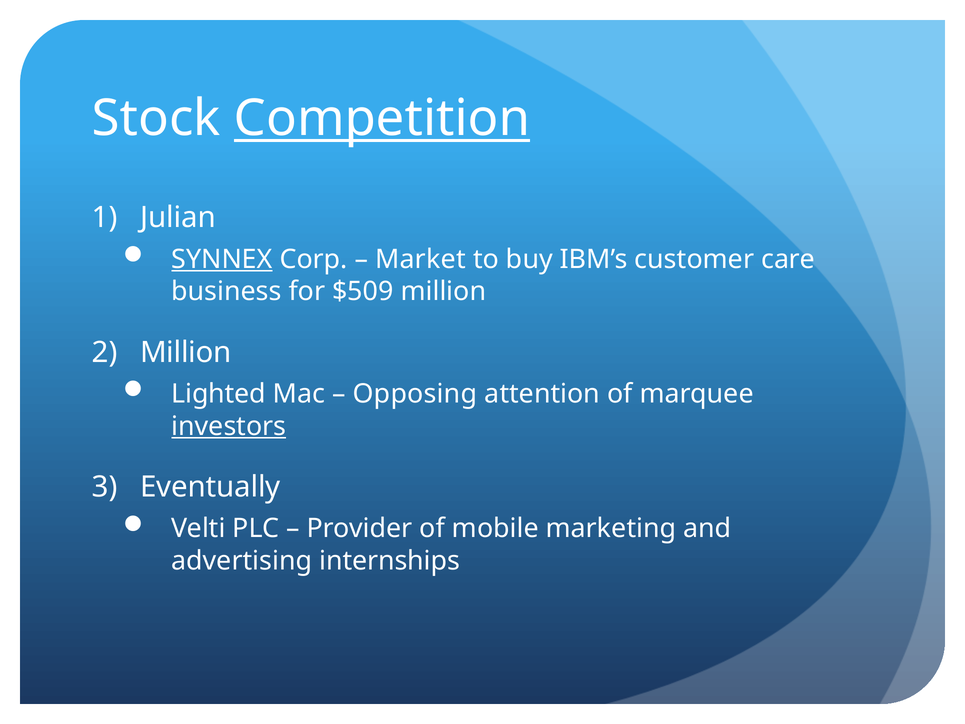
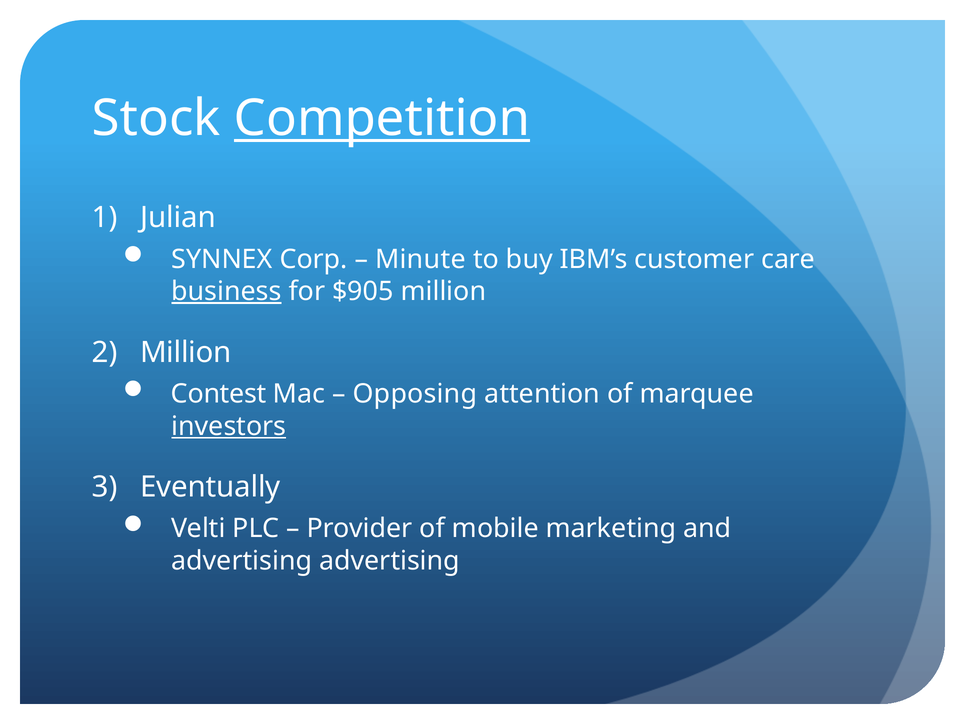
SYNNEX underline: present -> none (222, 259)
Market: Market -> Minute (420, 259)
business underline: none -> present (226, 291)
$509: $509 -> $905 (363, 291)
Lighted: Lighted -> Contest (219, 394)
advertising internships: internships -> advertising (390, 561)
